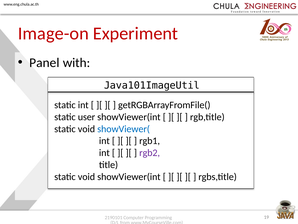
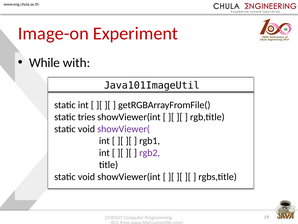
Panel: Panel -> While (45, 63)
user: user -> tries (87, 117)
showViewer( colour: blue -> purple (124, 129)
